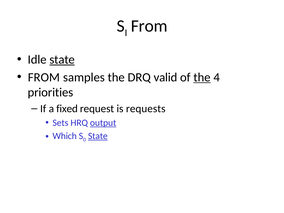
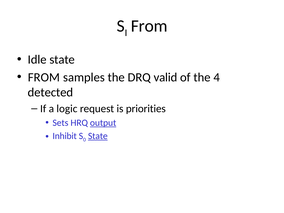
state underline: present -> none (62, 60)
the underline: present -> none (202, 77)
priorities: priorities -> detected (50, 92)
fixed: fixed -> logic (67, 109)
requests: requests -> priorities (146, 109)
Which: Which -> Inhibit (65, 136)
